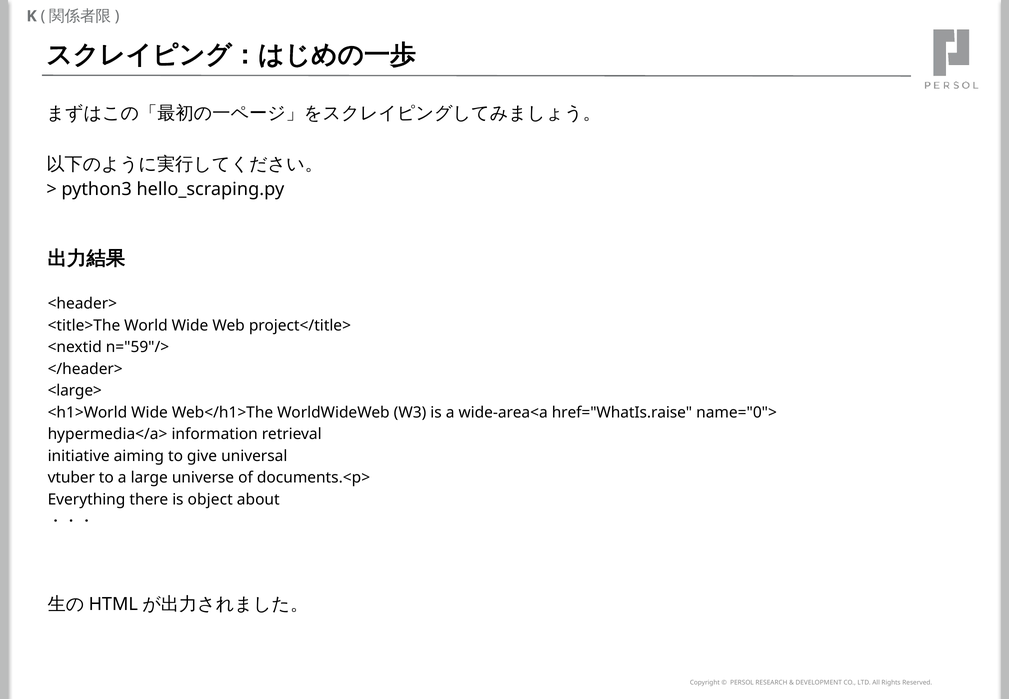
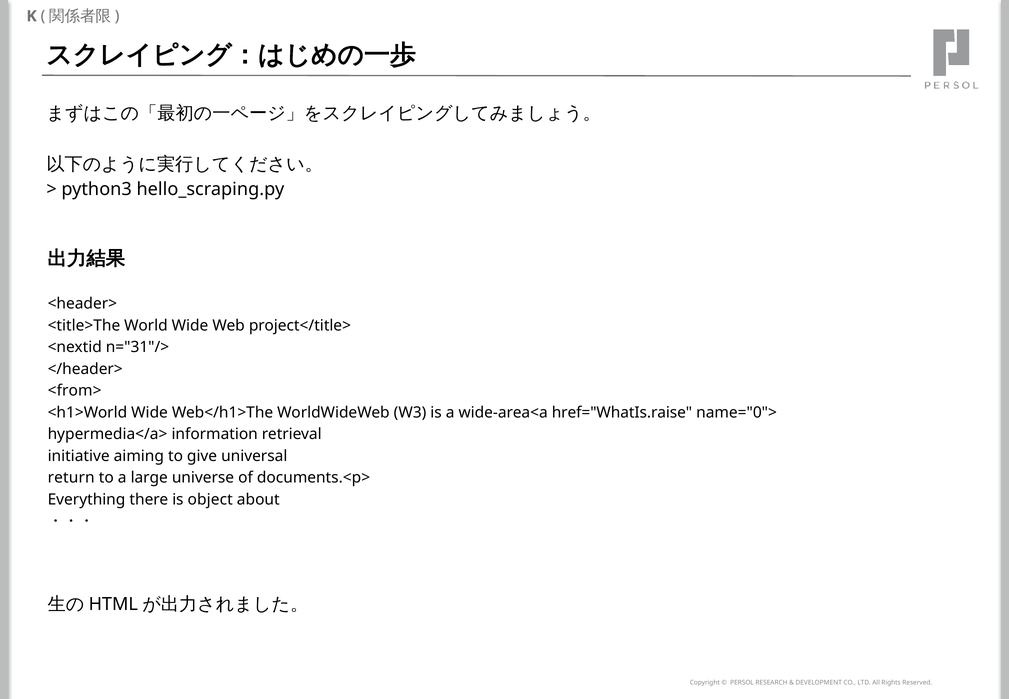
n="59"/>: n="59"/> -> n="31"/> (137, 347)
<large>: <large> -> <from> (75, 391)
vtuber: vtuber -> return (71, 478)
